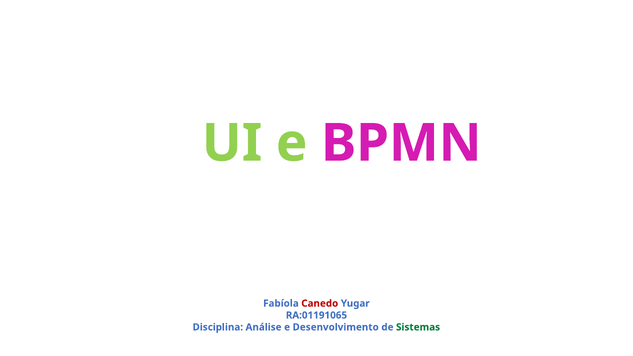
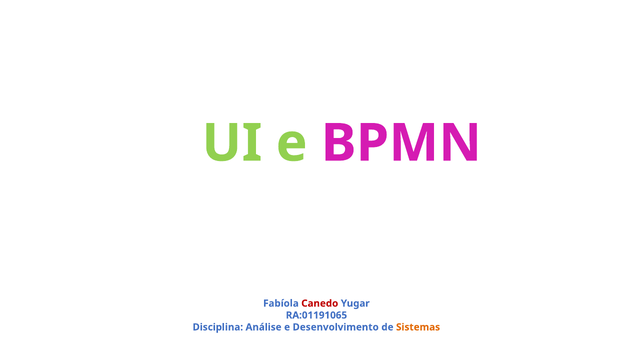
Sistemas colour: green -> orange (418, 327)
